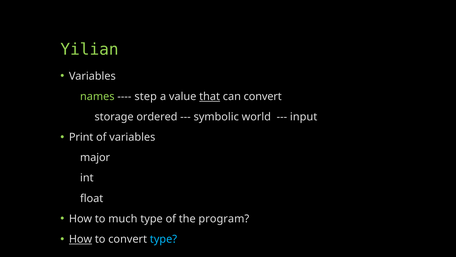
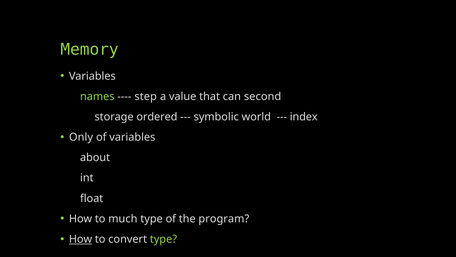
Yilian: Yilian -> Memory (90, 49)
that underline: present -> none (210, 96)
can convert: convert -> second (263, 96)
input: input -> index (304, 117)
Print: Print -> Only (81, 137)
major: major -> about (95, 157)
type colour: light blue -> light green (163, 239)
